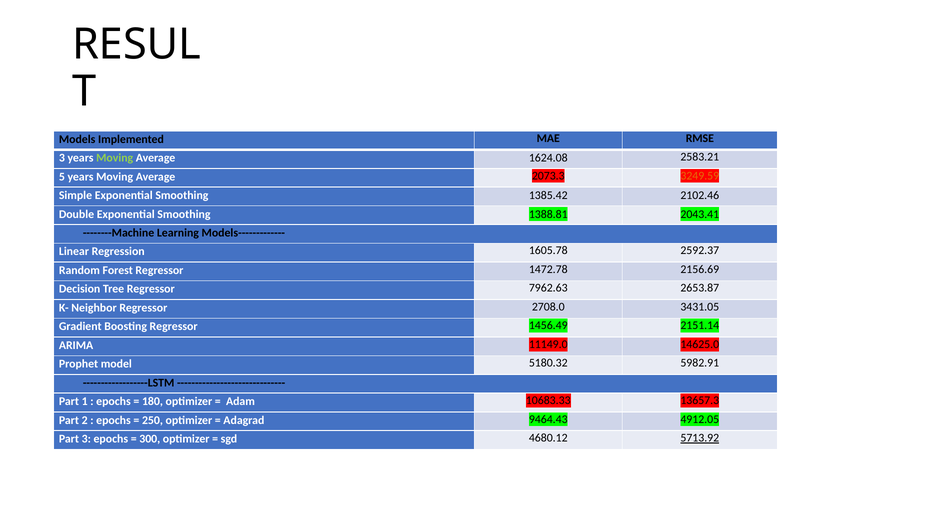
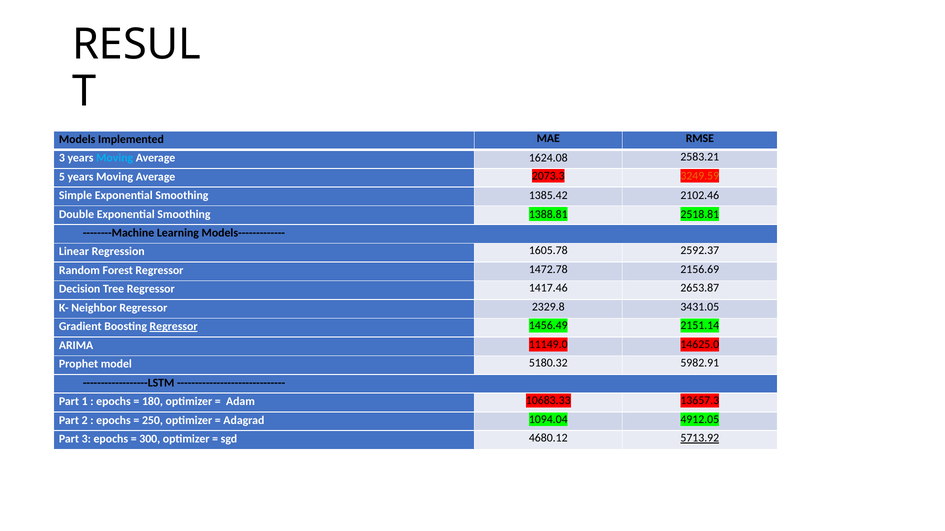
Moving colour: light green -> light blue (115, 158)
2043.41: 2043.41 -> 2518.81 (700, 214)
7962.63: 7962.63 -> 1417.46 (548, 288)
2708.0: 2708.0 -> 2329.8 (548, 307)
Regressor underline: none -> present (174, 327)
9464.43: 9464.43 -> 1094.04 (548, 420)
